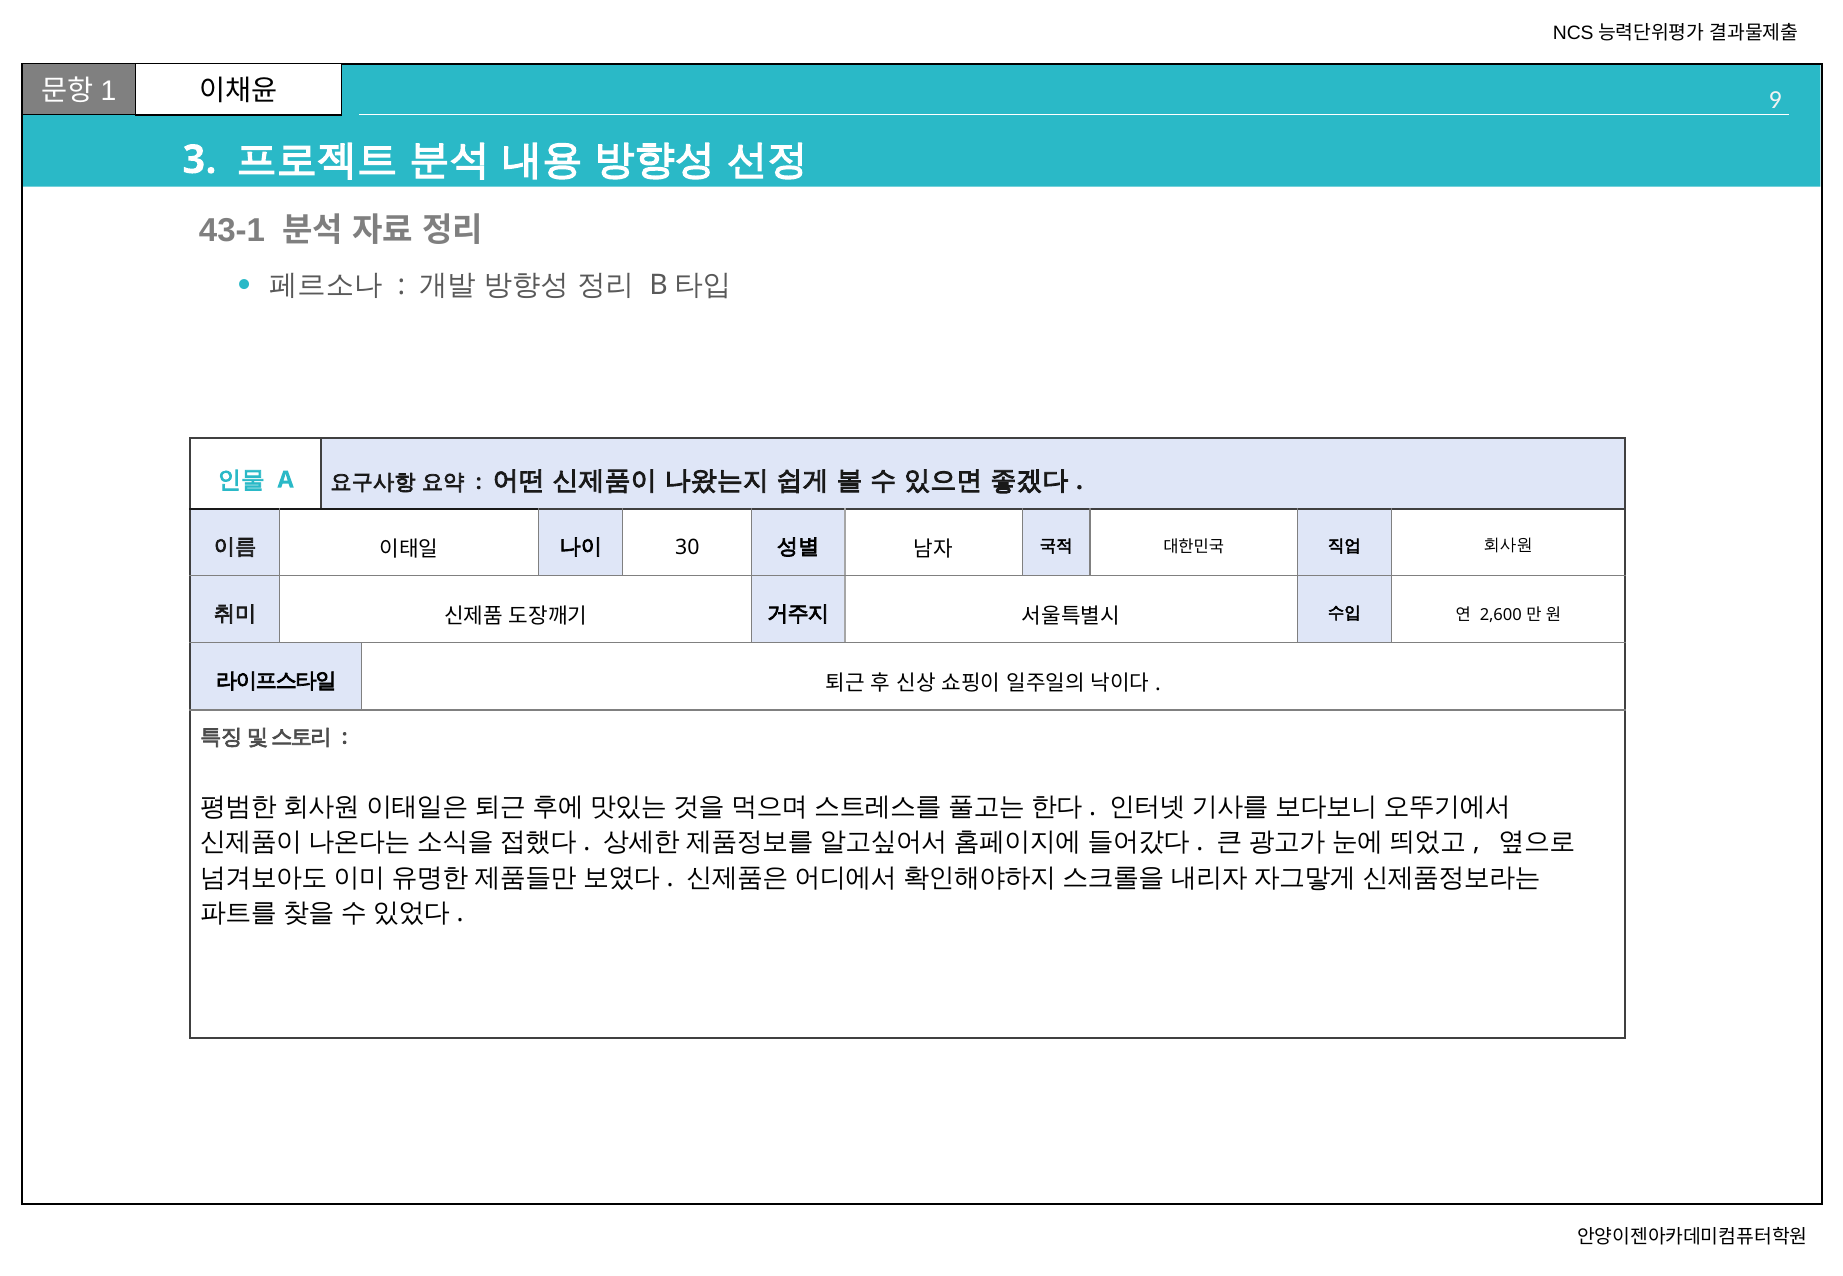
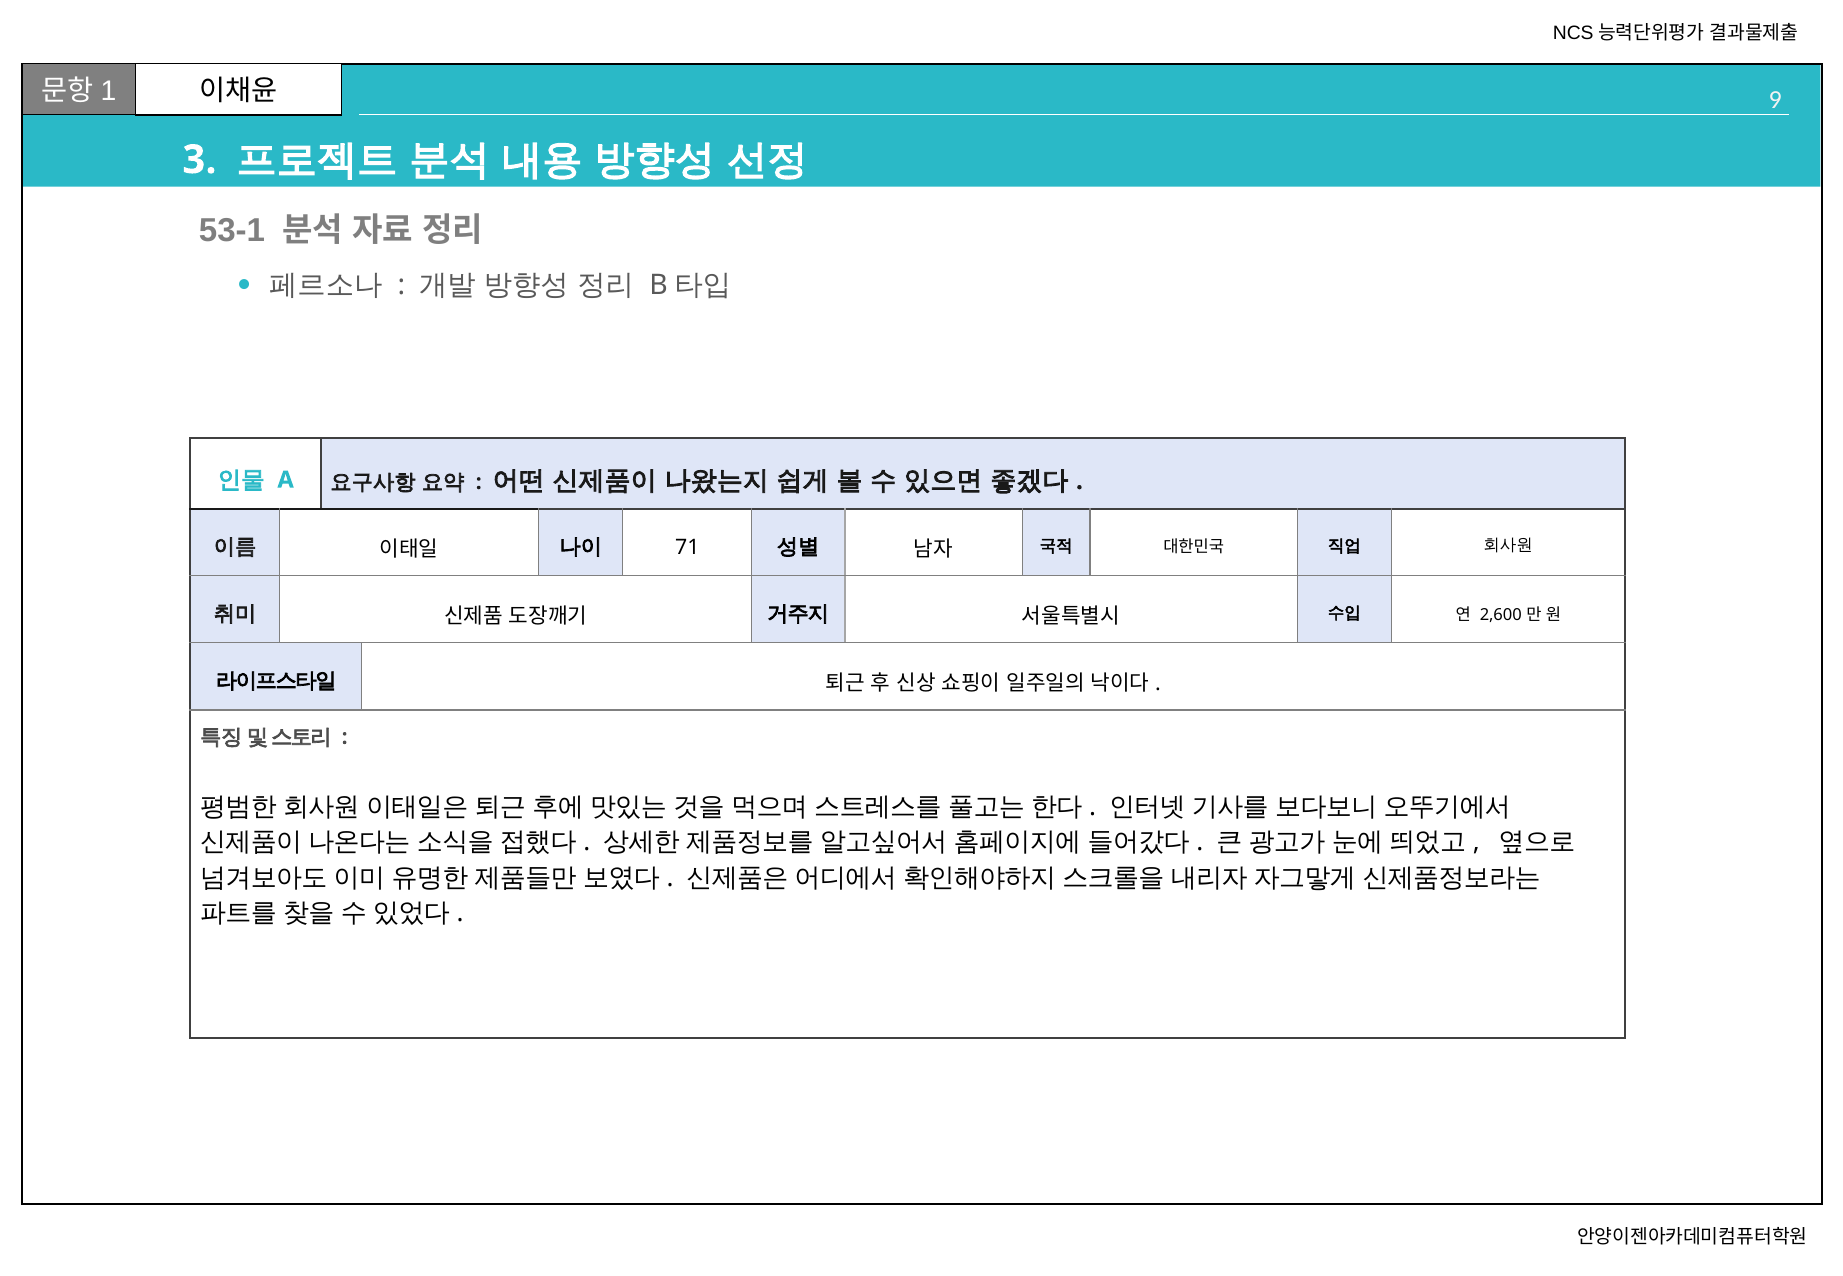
43-1: 43-1 -> 53-1 (232, 231)
30: 30 -> 71 (687, 548)
